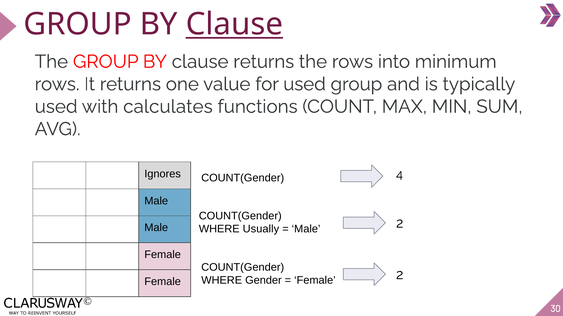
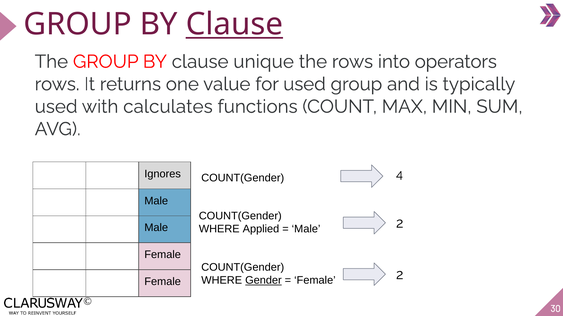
clause returns: returns -> unique (264, 62)
minimum: minimum -> operators (456, 62)
Usually: Usually -> Applied (261, 229)
Gender underline: none -> present (263, 281)
